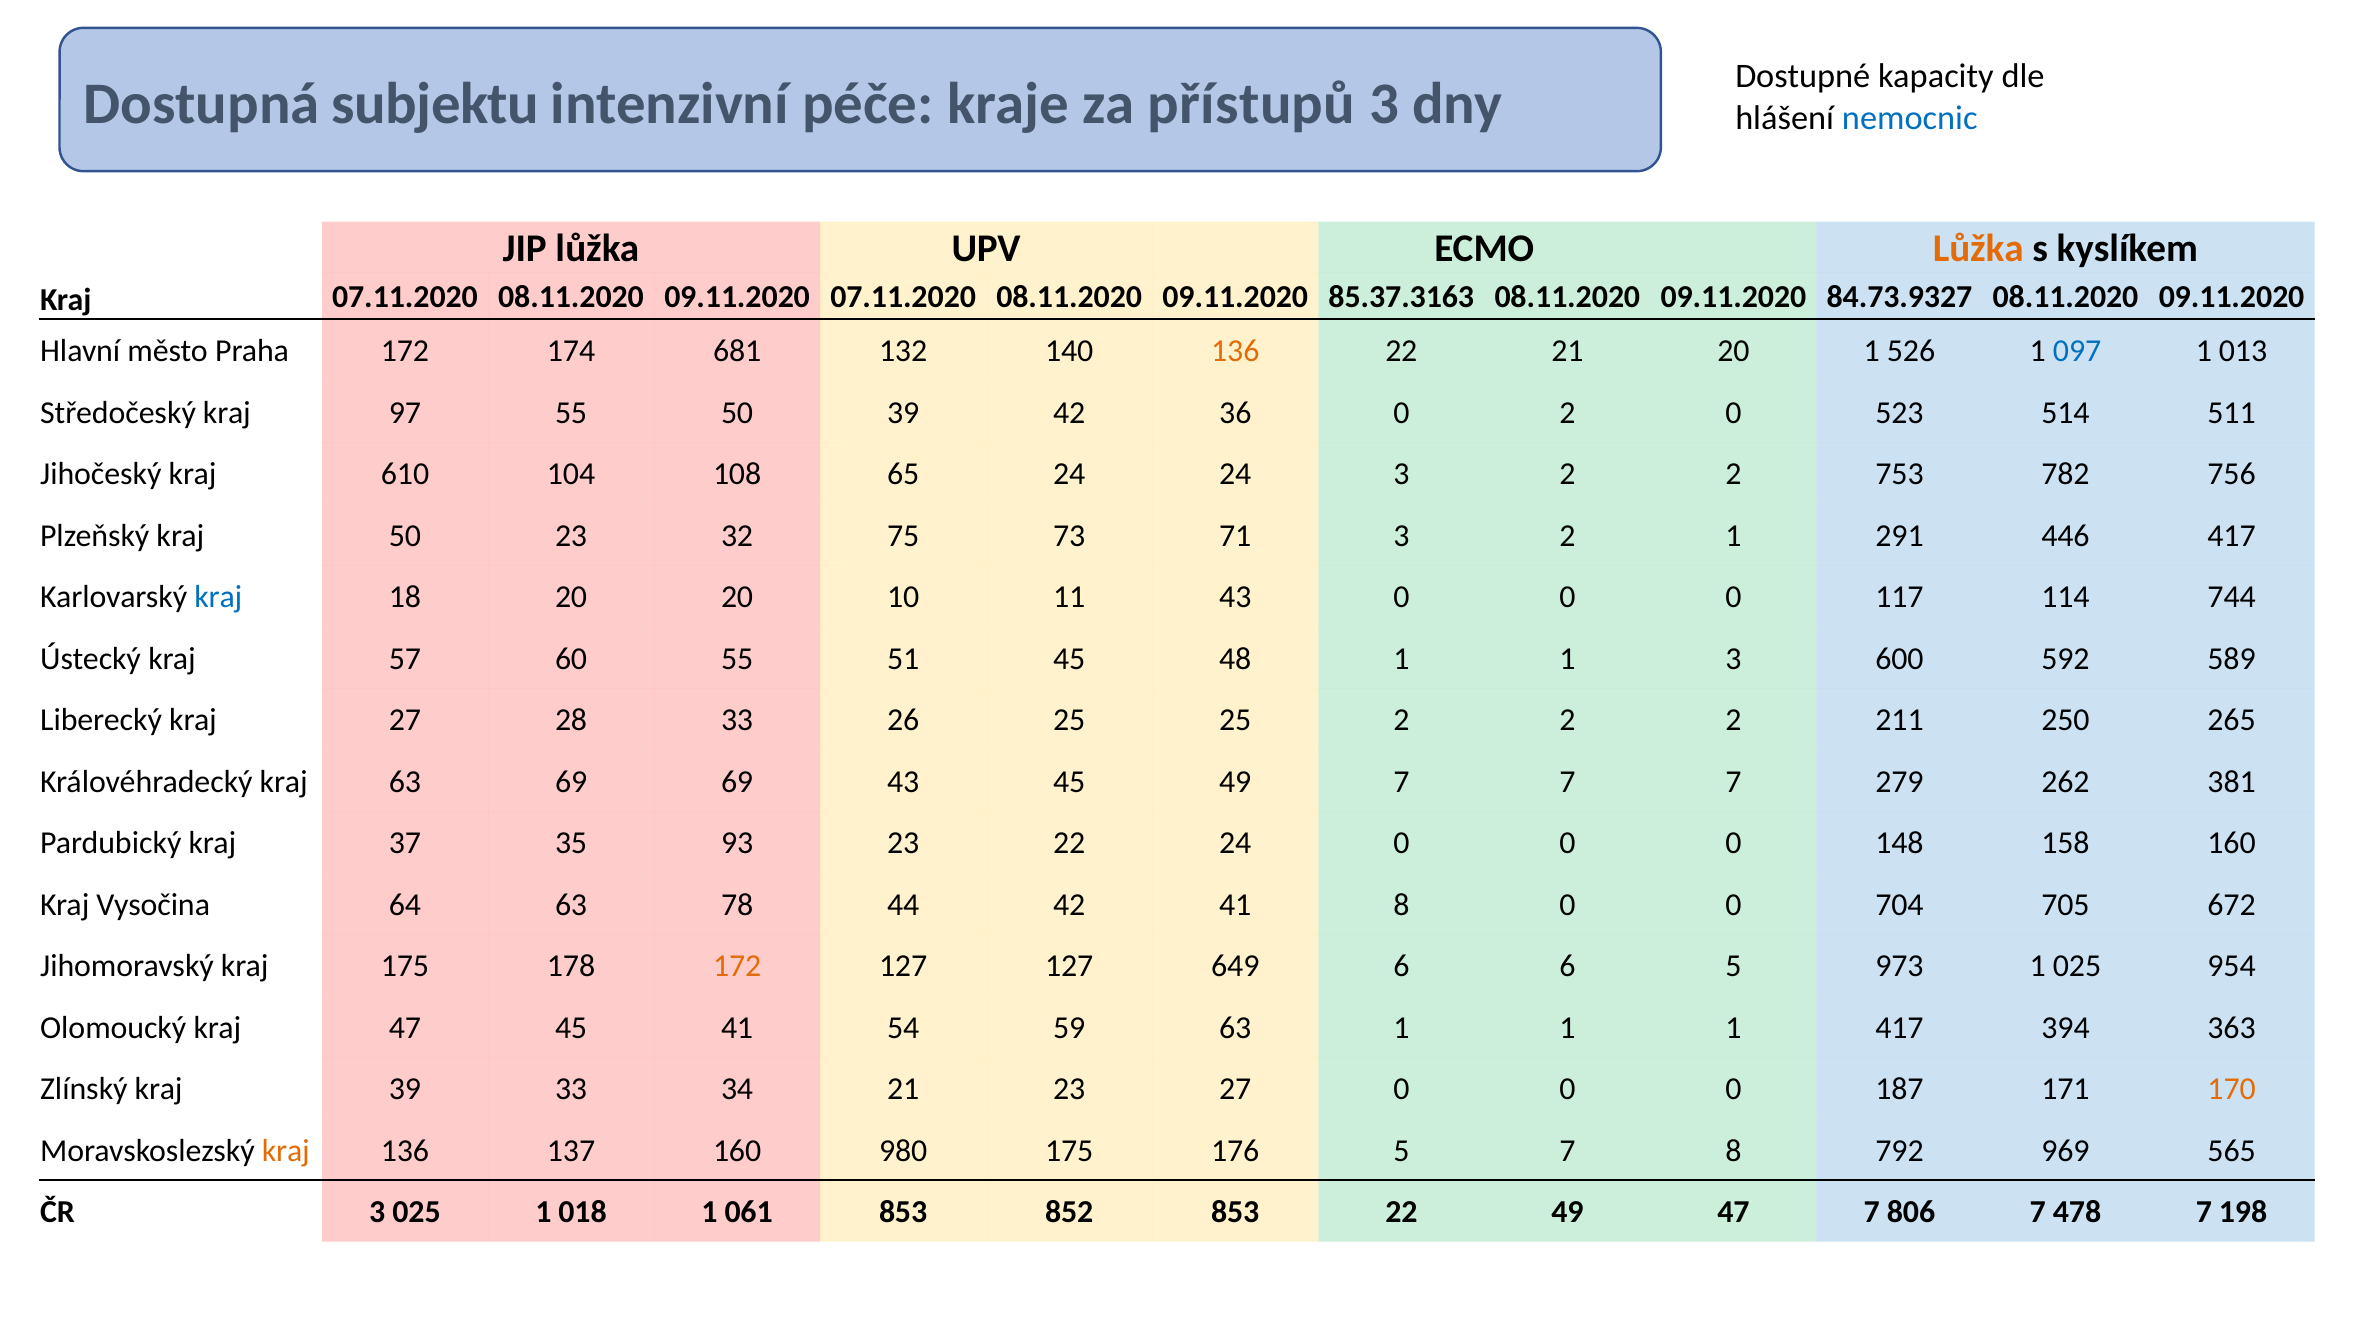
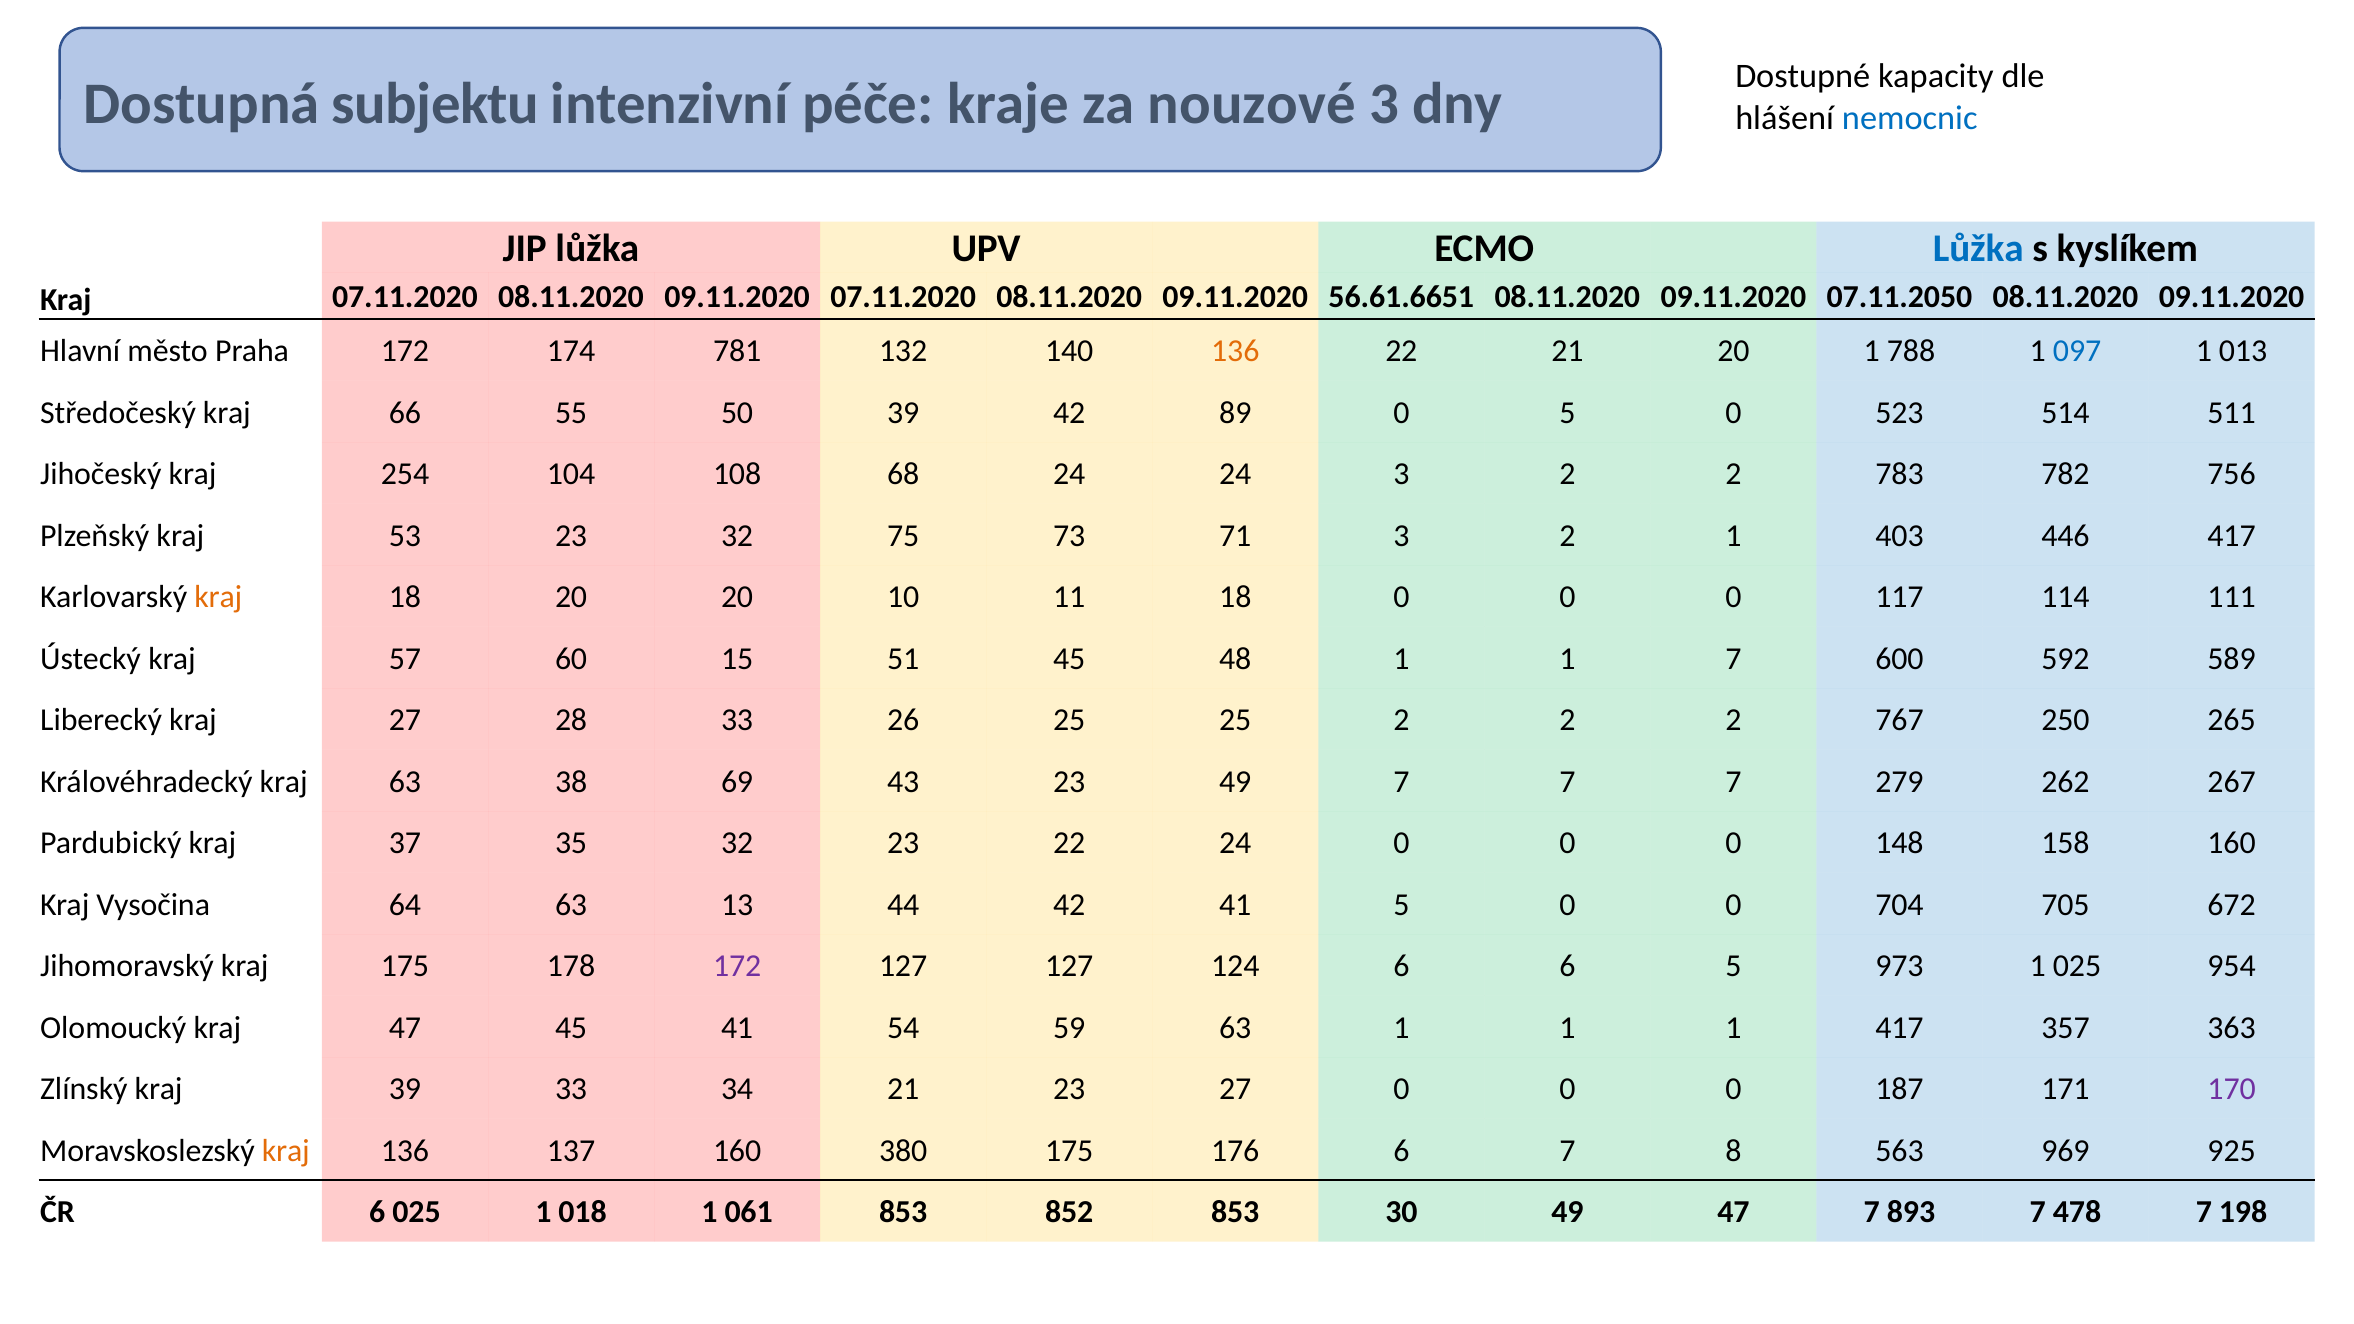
přístupů: přístupů -> nouzové (1252, 104)
Lůžka colour: orange -> blue (1978, 248)
85.37.3163: 85.37.3163 -> 56.61.6651 (1401, 297)
84.73.9327: 84.73.9327 -> 07.11.2050 (1899, 297)
681: 681 -> 781 (737, 351)
526: 526 -> 788 (1911, 351)
97: 97 -> 66 (405, 413)
36: 36 -> 89 (1235, 413)
0 2: 2 -> 5 (1567, 413)
610: 610 -> 254 (405, 474)
65: 65 -> 68 (903, 474)
753: 753 -> 783 (1900, 474)
kraj 50: 50 -> 53 (405, 536)
291: 291 -> 403 (1900, 536)
kraj colour: blue -> orange (218, 597)
11 43: 43 -> 18 (1235, 597)
744: 744 -> 111 (2232, 597)
60 55: 55 -> 15 (737, 659)
1 3: 3 -> 7 (1734, 659)
211: 211 -> 767 (1900, 720)
63 69: 69 -> 38 (571, 782)
43 45: 45 -> 23 (1069, 782)
381: 381 -> 267 (2232, 782)
35 93: 93 -> 32 (737, 843)
78: 78 -> 13 (737, 905)
41 8: 8 -> 5 (1401, 905)
172 colour: orange -> purple (737, 966)
649: 649 -> 124 (1235, 966)
394: 394 -> 357 (2066, 1028)
170 colour: orange -> purple (2232, 1089)
980: 980 -> 380 (903, 1151)
176 5: 5 -> 6 (1401, 1151)
792: 792 -> 563 (1900, 1151)
565: 565 -> 925 (2232, 1151)
ČR 3: 3 -> 6 (377, 1212)
853 22: 22 -> 30 (1401, 1212)
806: 806 -> 893 (1911, 1212)
